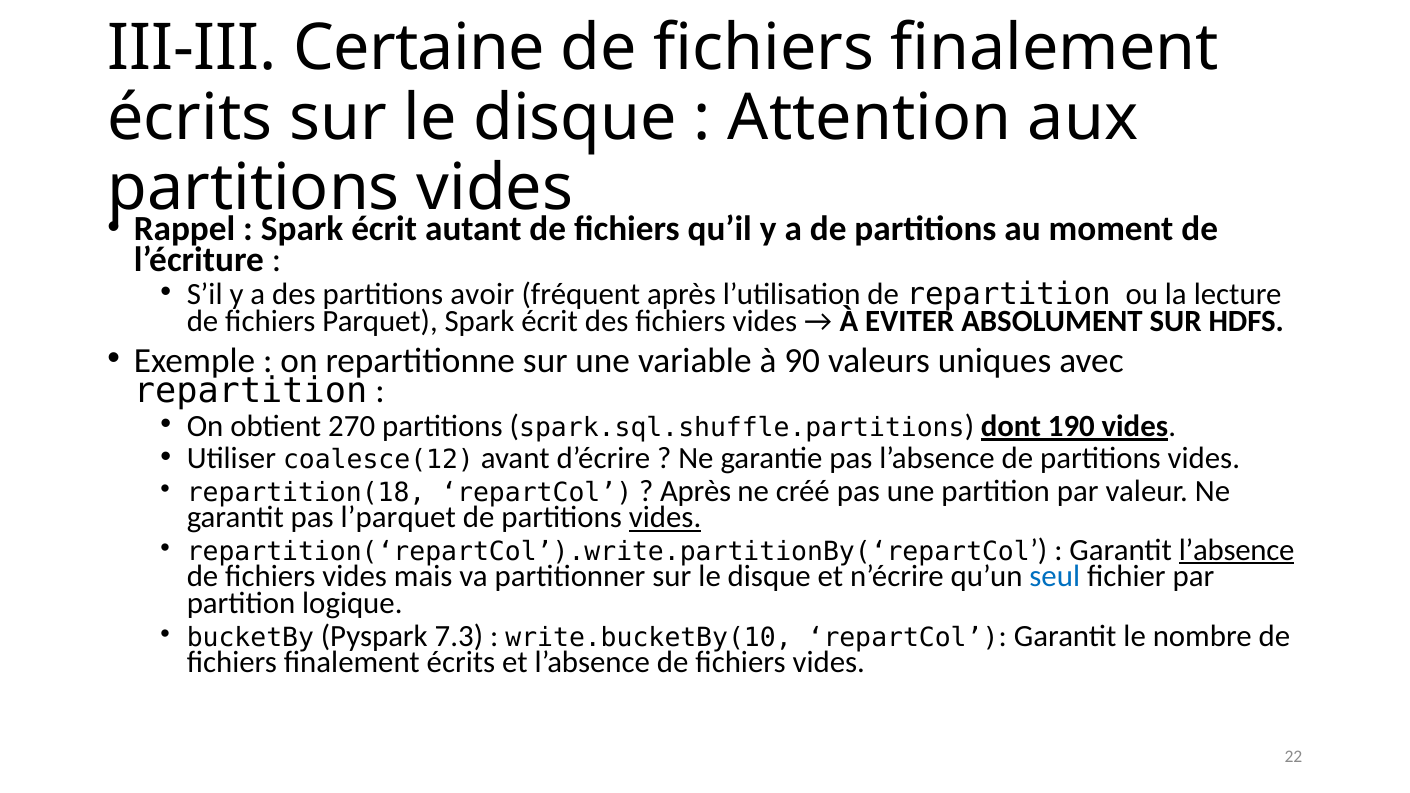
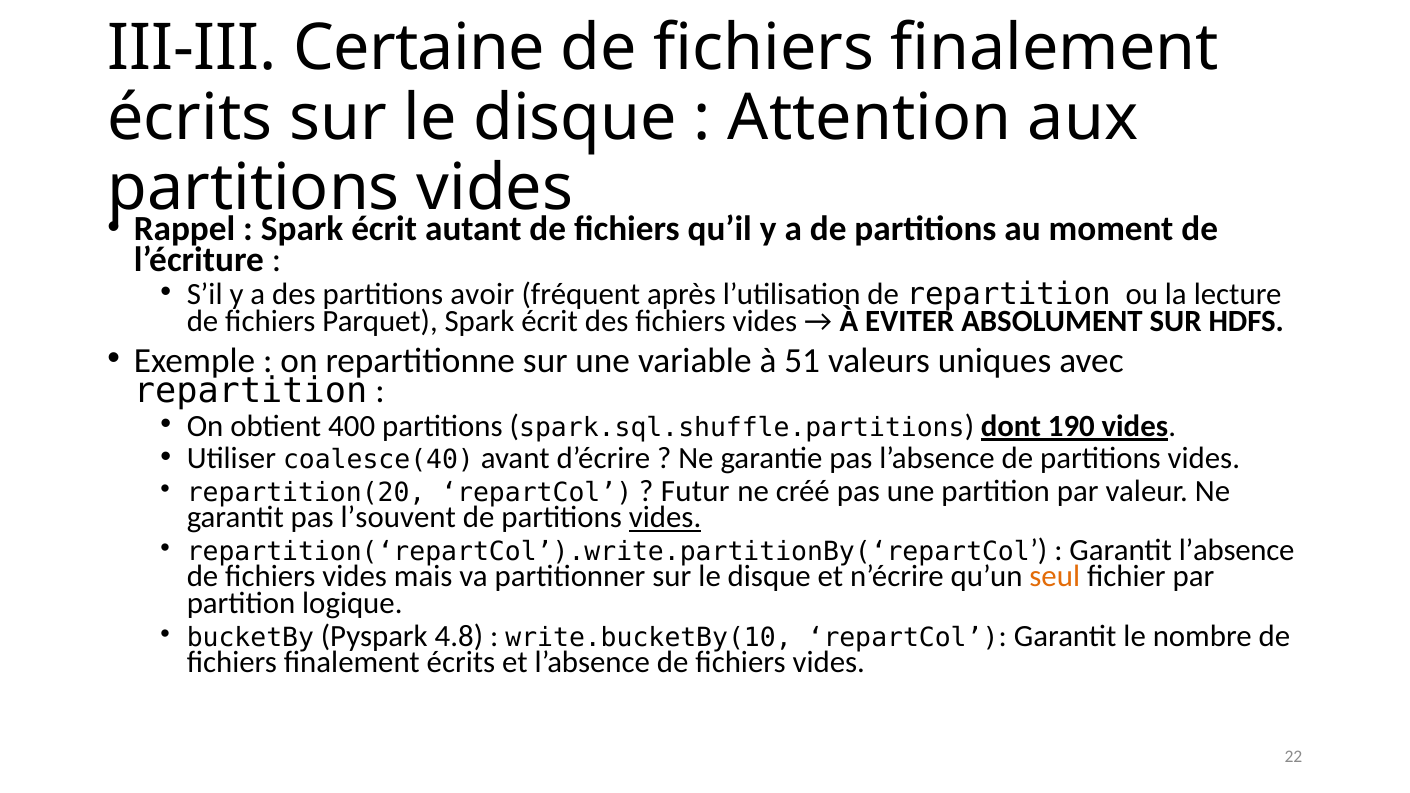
90: 90 -> 51 (802, 361)
270: 270 -> 400 (352, 426)
coalesce(12: coalesce(12 -> coalesce(40 (378, 460)
repartition(18: repartition(18 -> repartition(20 (306, 493)
Après: Après -> Futur (695, 491)
l’parquet: l’parquet -> l’souvent (398, 518)
l’absence underline: present -> none (1237, 550)
seul colour: blue -> orange (1055, 577)
7.3: 7.3 -> 4.8 (459, 636)
